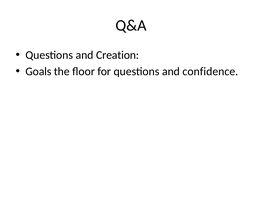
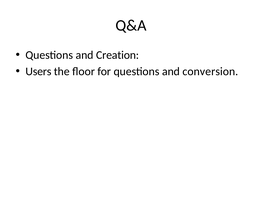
Goals: Goals -> Users (38, 71)
confidence: confidence -> conversion (210, 71)
